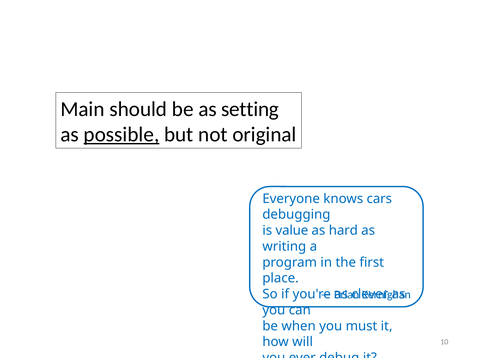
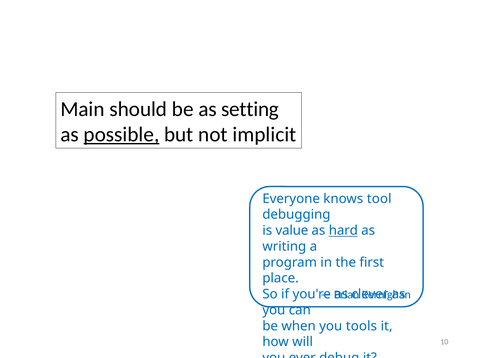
original: original -> implicit (264, 134)
cars: cars -> tool (379, 199)
hard underline: none -> present (343, 230)
must: must -> tools (361, 326)
